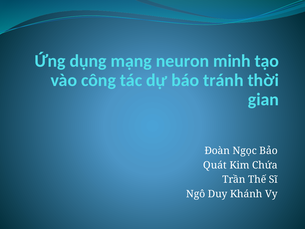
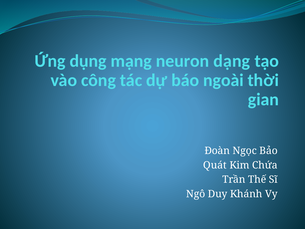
minh: minh -> dạng (232, 61)
tránh: tránh -> ngoài (223, 80)
